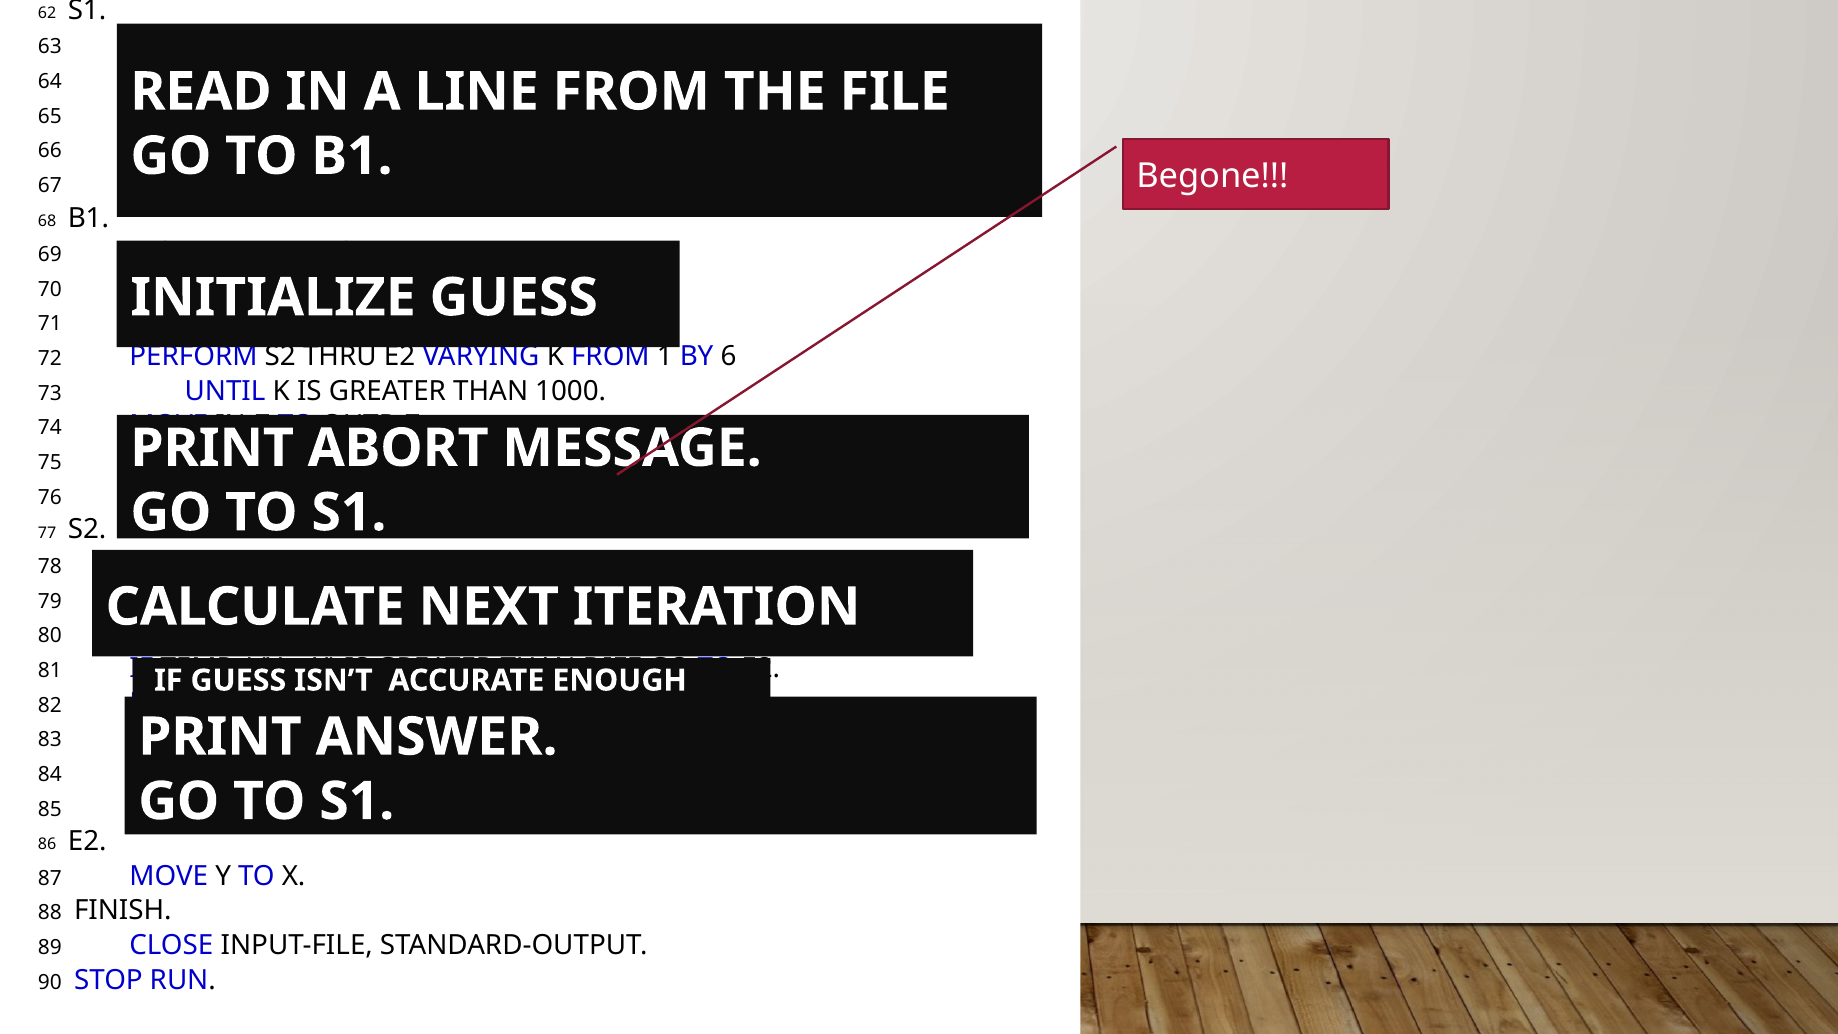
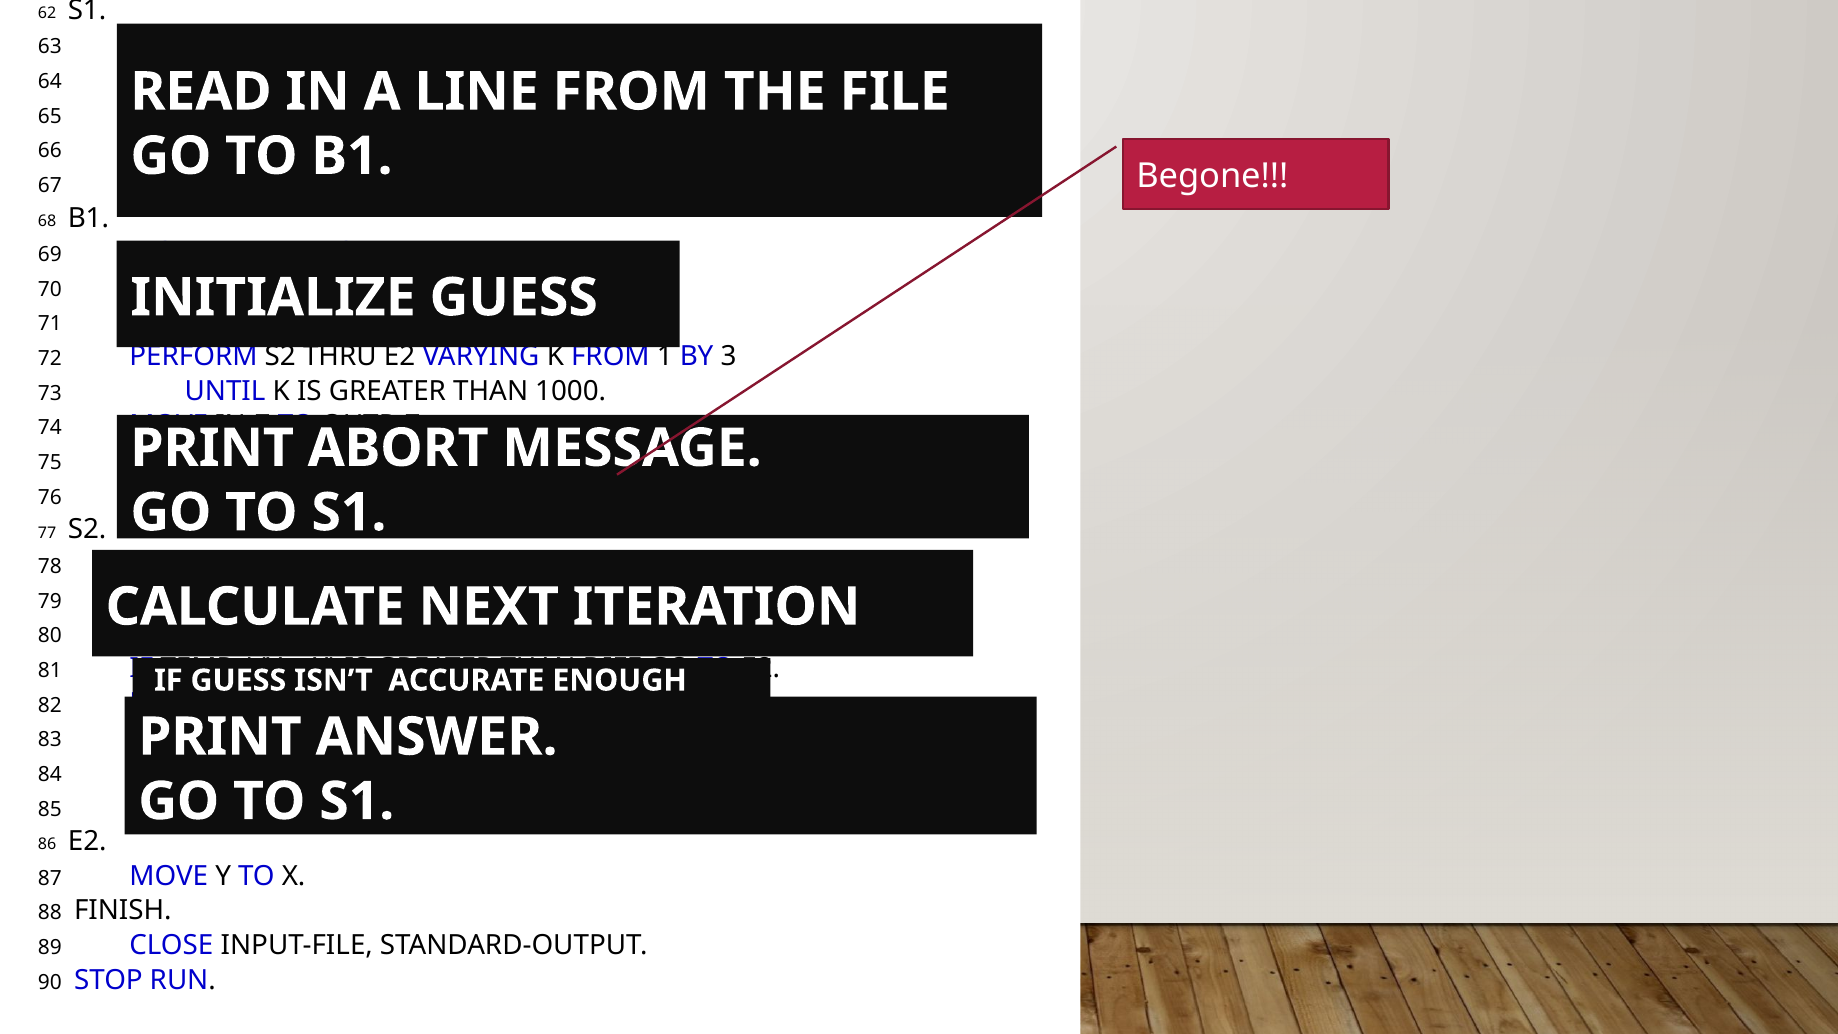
6: 6 -> 3 (729, 356)
